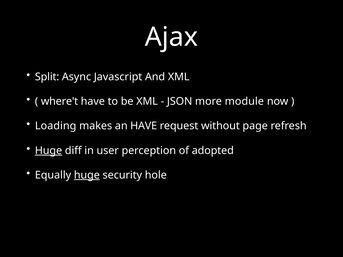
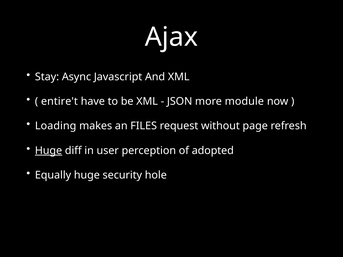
Split: Split -> Stay (47, 77)
where't: where't -> entire't (59, 101)
an HAVE: HAVE -> FILES (144, 126)
huge underline: present -> none (87, 175)
